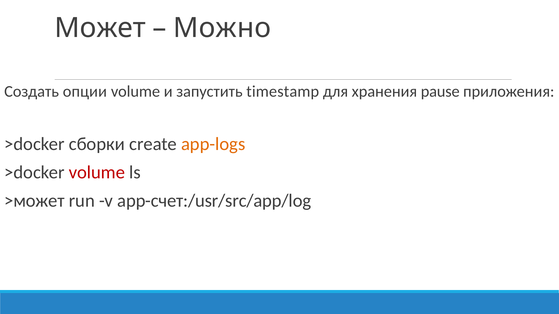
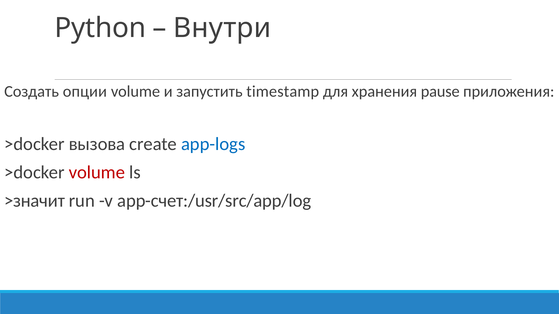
Может: Может -> Python (100, 28)
Можно: Можно -> Внутри (222, 28)
сборки: сборки -> вызова (97, 144)
app-logs colour: orange -> blue (213, 144)
>может: >может -> >значит (34, 201)
